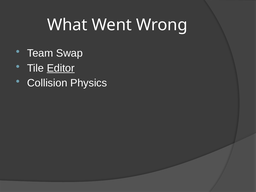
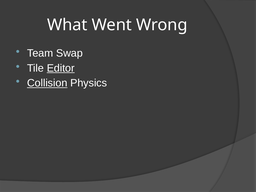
Collision underline: none -> present (47, 83)
